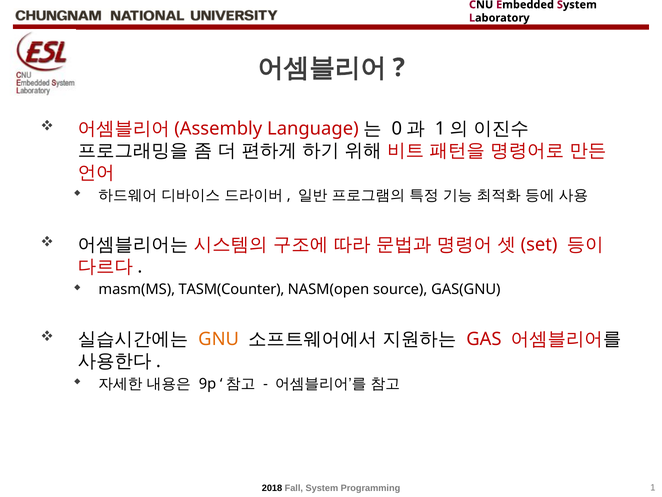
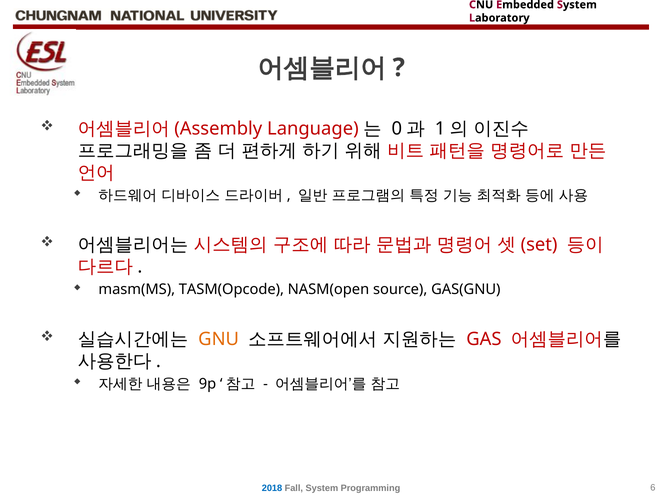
TASM(Counter: TASM(Counter -> TASM(Opcode (231, 289)
2018 colour: black -> blue (272, 488)
1: 1 -> 6 (653, 487)
